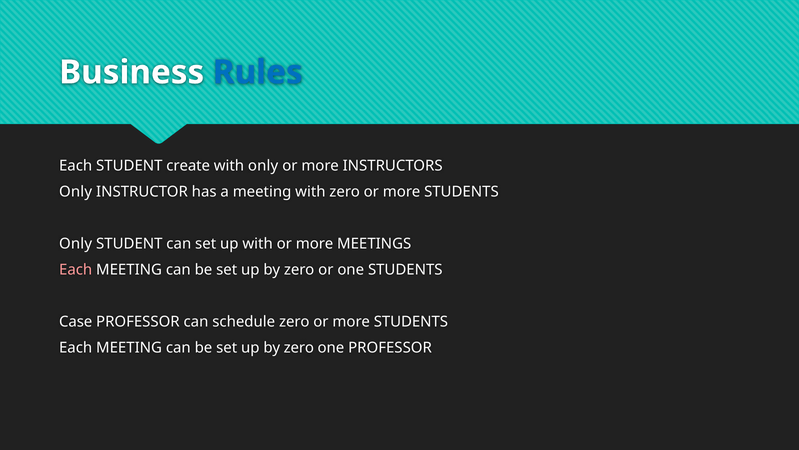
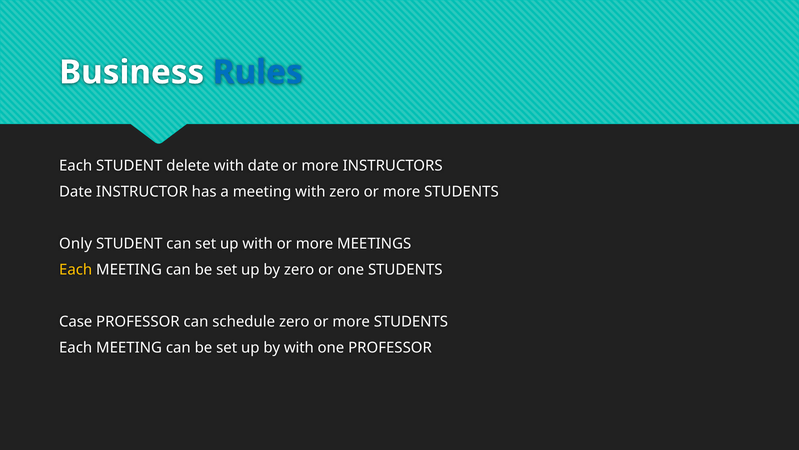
create: create -> delete (188, 166)
with only: only -> date (263, 166)
Only: Only -> Date (76, 192)
Each colour: pink -> yellow (76, 270)
zero: zero -> with (299, 348)
